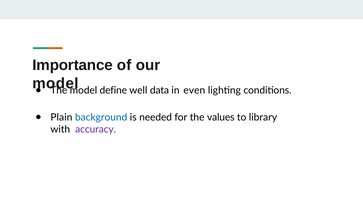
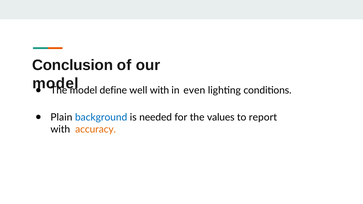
Importance: Importance -> Conclusion (73, 65)
well data: data -> with (159, 90)
library: library -> report (263, 117)
accuracy colour: purple -> orange (96, 129)
